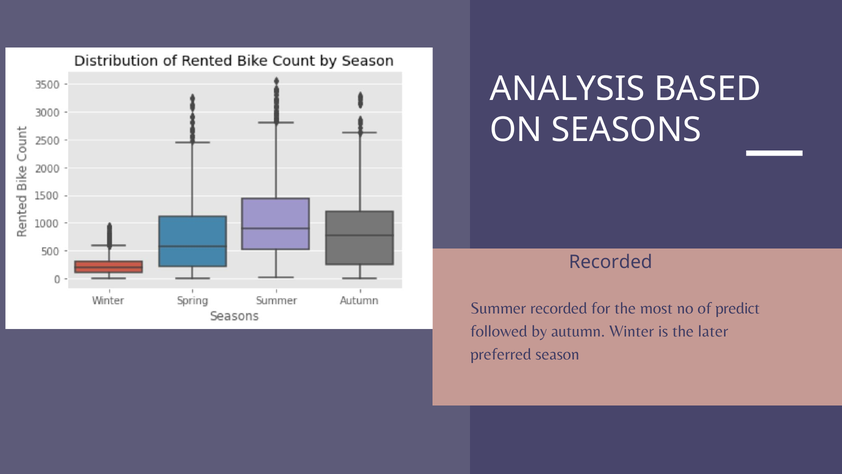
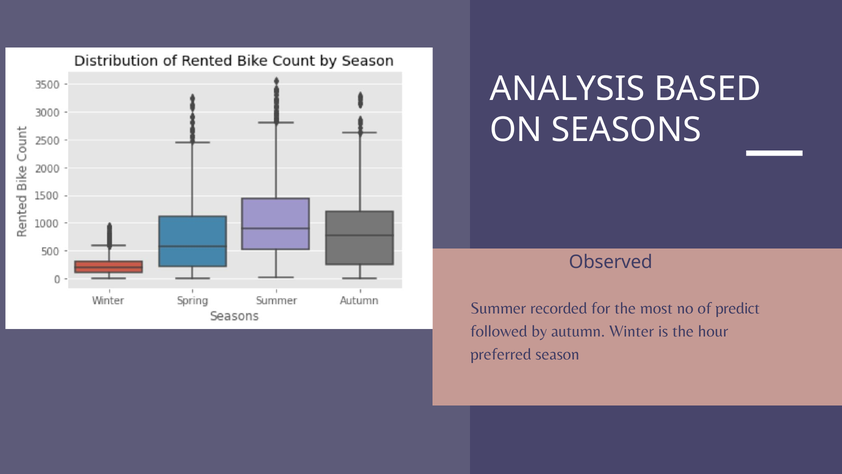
Recorded: Recorded -> Observed (611, 262)
later: later -> hour (713, 331)
